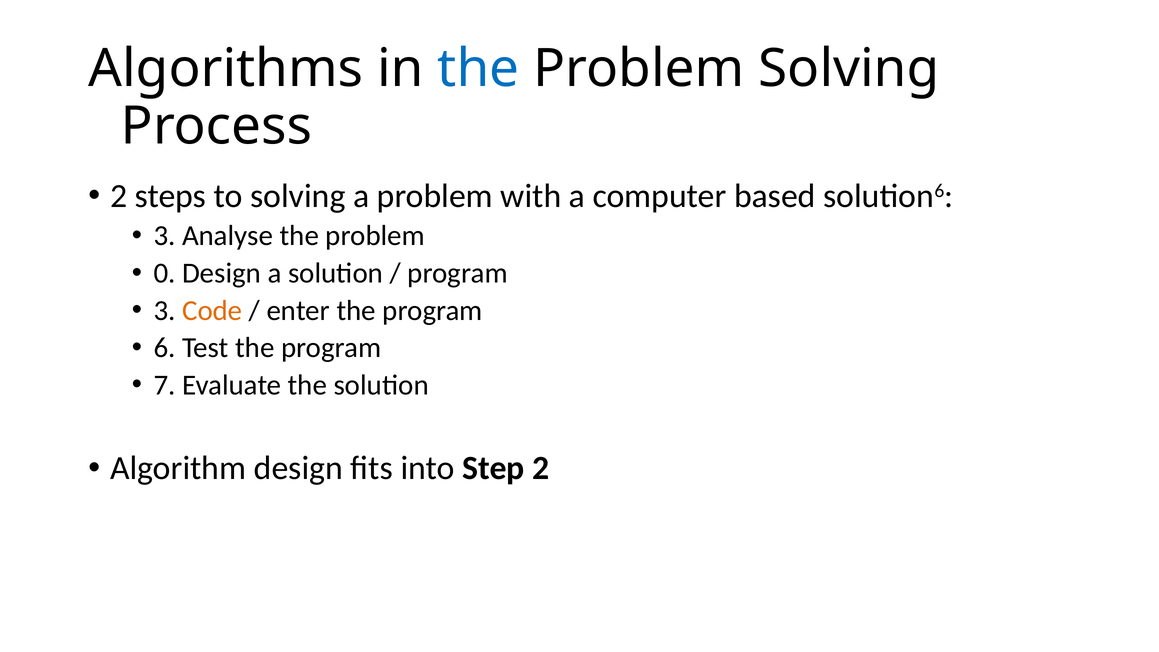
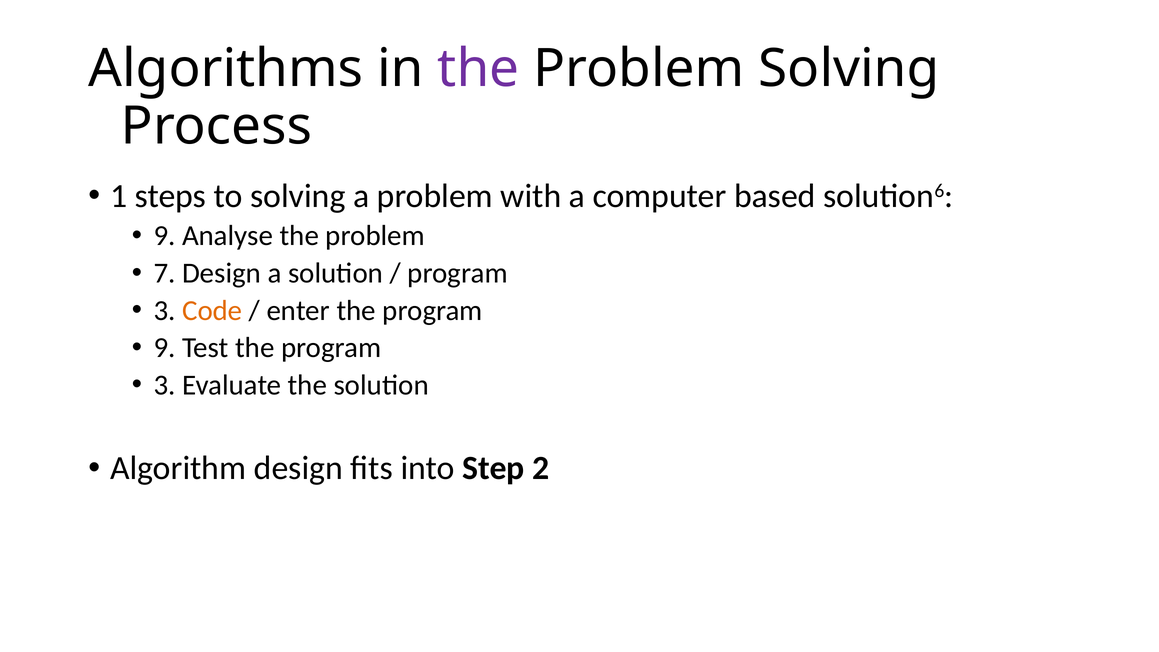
the colour: blue -> purple (478, 69)
2: 2 -> 1 (119, 196)
3: 3 -> 9 (165, 236)
0: 0 -> 7 (165, 273)
6: 6 -> 9 (165, 348)
7: 7 -> 3 (165, 385)
